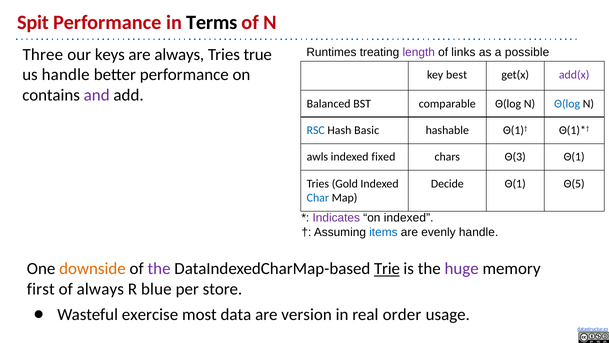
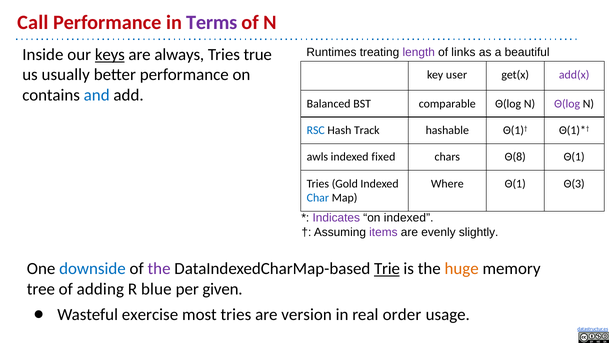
Spit: Spit -> Call (33, 22)
Terms colour: black -> purple (212, 22)
possible: possible -> beautiful (527, 52)
Three: Three -> Inside (43, 54)
keys underline: none -> present (110, 54)
us handle: handle -> usually (66, 75)
best: best -> user (457, 75)
and colour: purple -> blue (97, 95)
Θ(log colour: blue -> purple (567, 104)
Basic: Basic -> Track (367, 130)
Θ(3: Θ(3 -> Θ(8 (515, 157)
Decide: Decide -> Where (447, 183)
Θ(5: Θ(5 -> Θ(3 (574, 183)
items colour: blue -> purple (383, 232)
evenly handle: handle -> slightly (479, 232)
downside colour: orange -> blue (92, 268)
huge colour: purple -> orange (462, 268)
first: first -> tree (41, 289)
of always: always -> adding (100, 289)
store: store -> given (223, 289)
most data: data -> tries (236, 314)
